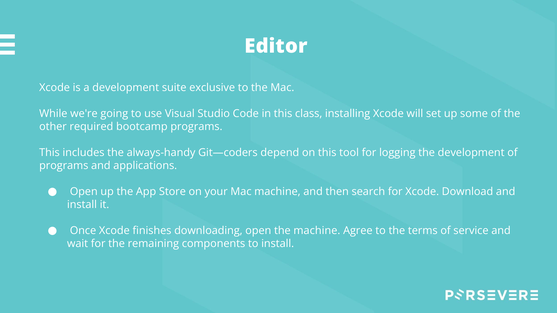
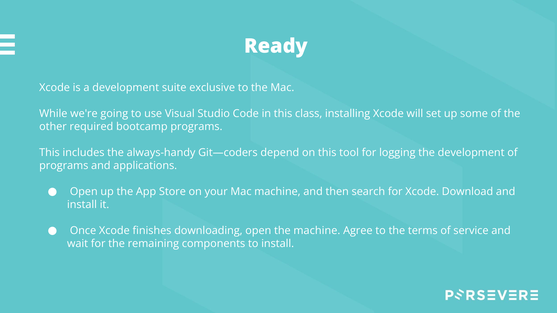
Editor: Editor -> Ready (276, 46)
